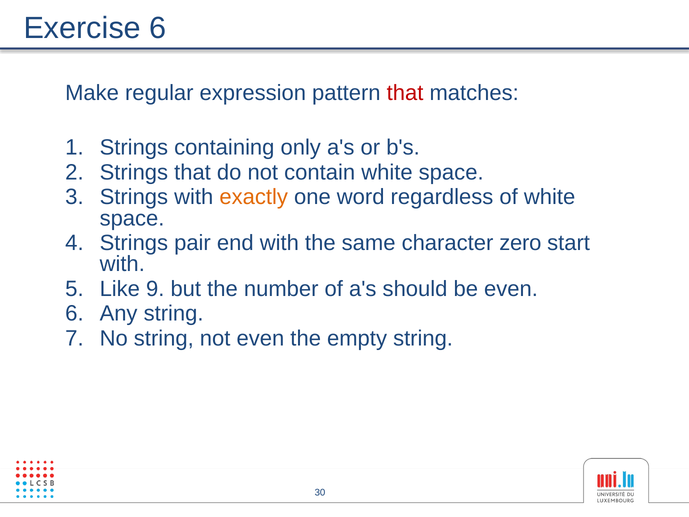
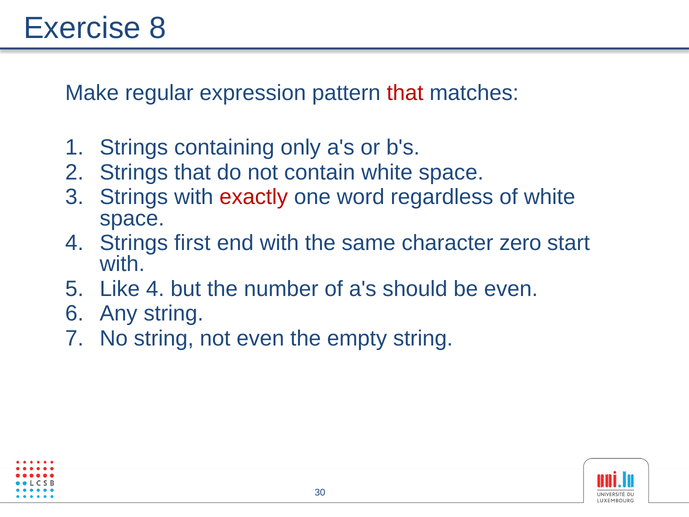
Exercise 6: 6 -> 8 (158, 28)
exactly colour: orange -> red (254, 197)
pair: pair -> first (192, 243)
Like 9: 9 -> 4 (155, 289)
